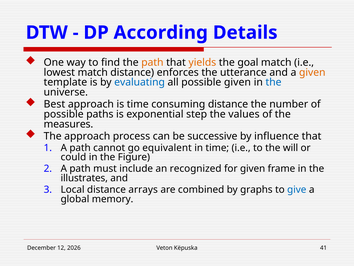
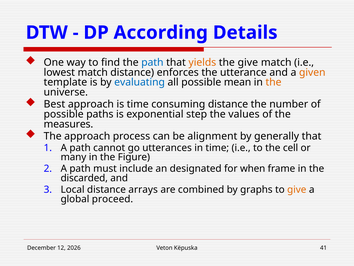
path colour: orange -> blue (152, 62)
the goal: goal -> give (248, 62)
possible given: given -> mean (238, 82)
the colour: blue -> orange (273, 82)
successive: successive -> alignment (212, 136)
influence: influence -> generally (277, 136)
equivalent: equivalent -> utterances (167, 147)
will: will -> cell (291, 147)
could: could -> many (73, 157)
recognized: recognized -> designated (196, 168)
for given: given -> when (253, 168)
illustrates: illustrates -> discarded (84, 178)
give colour: blue -> orange (297, 189)
memory: memory -> proceed (113, 199)
